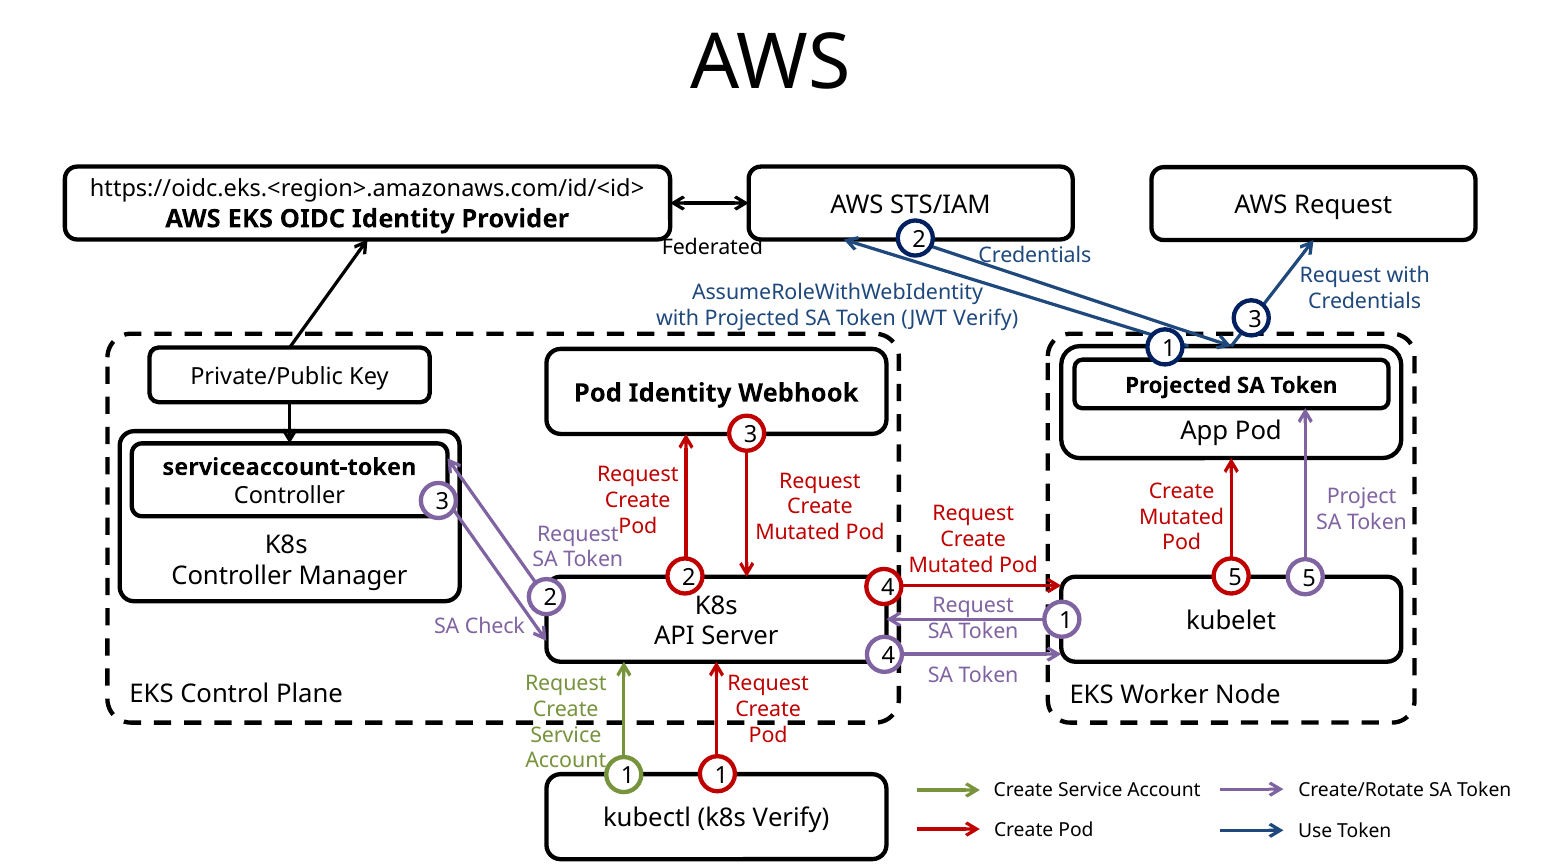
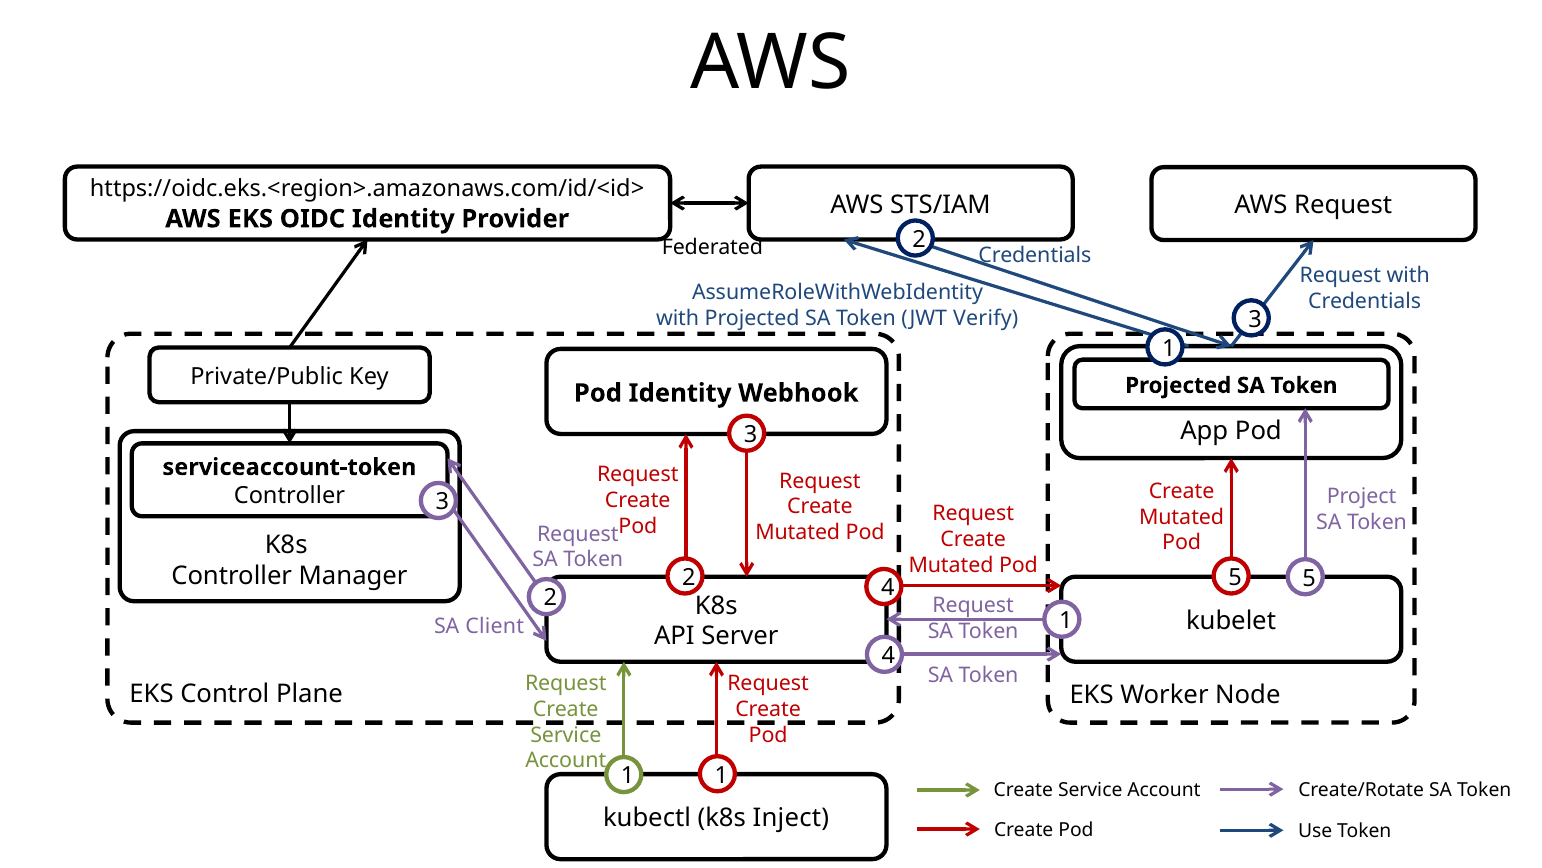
Check: Check -> Client (495, 626)
k8s Verify: Verify -> Inject (791, 818)
